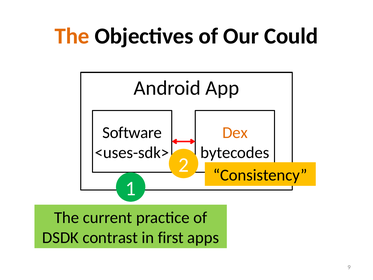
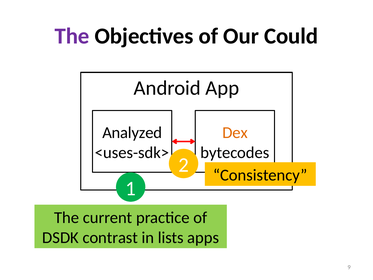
The colour: orange -> purple (72, 36)
Software: Software -> Analyzed (132, 133)
first: first -> lists (171, 237)
